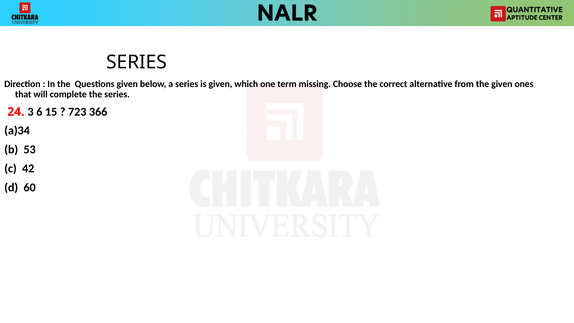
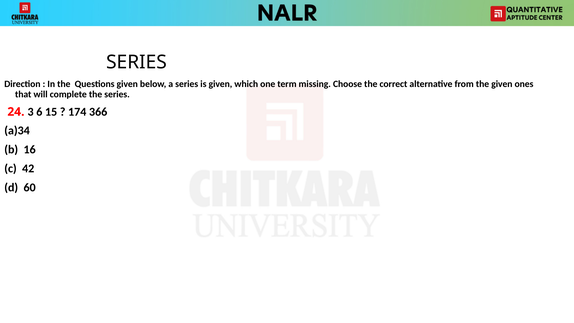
723: 723 -> 174 (77, 112)
53: 53 -> 16 (30, 150)
